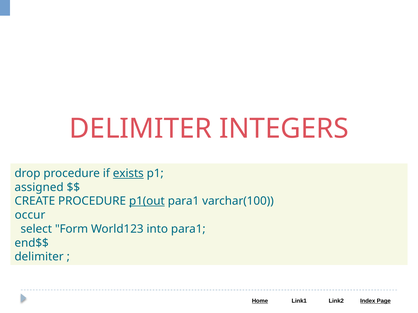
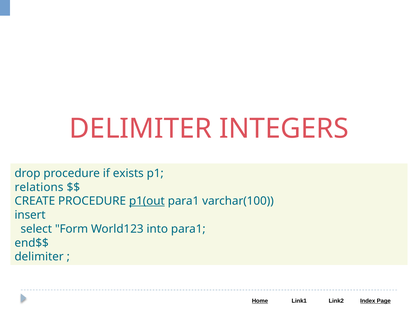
exists underline: present -> none (128, 174)
assigned: assigned -> relations (39, 187)
occur: occur -> insert (30, 215)
